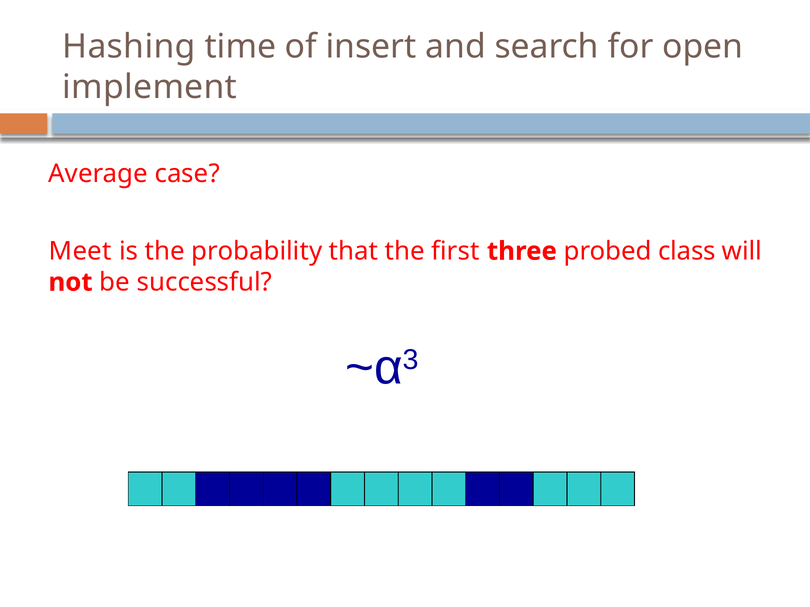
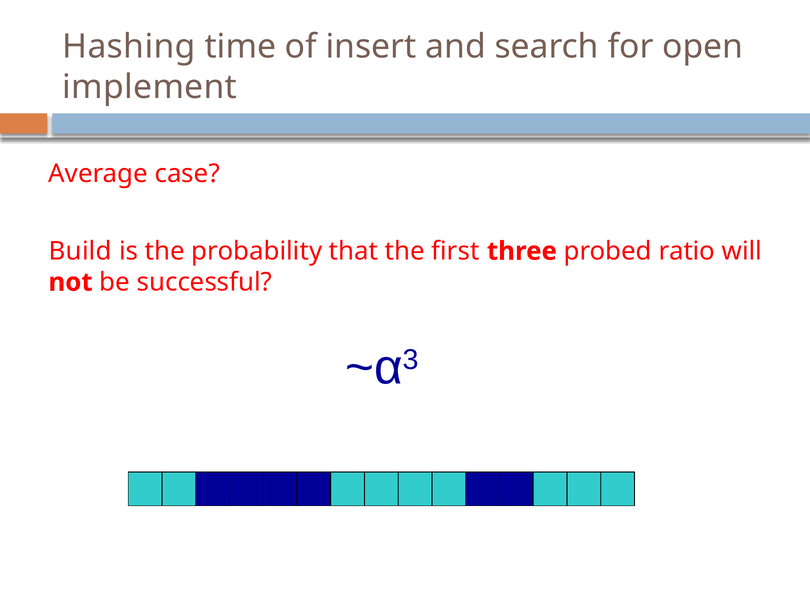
Meet: Meet -> Build (80, 251)
class: class -> ratio (687, 251)
